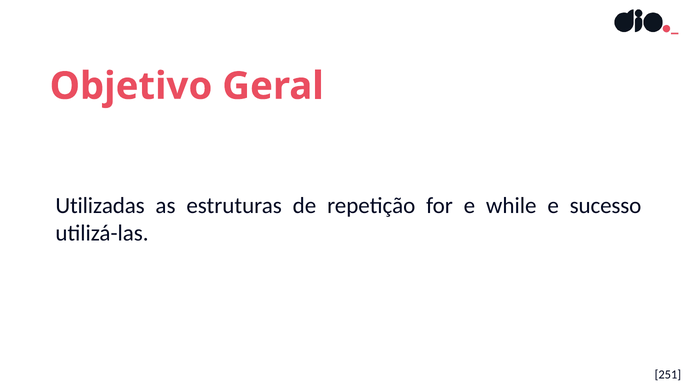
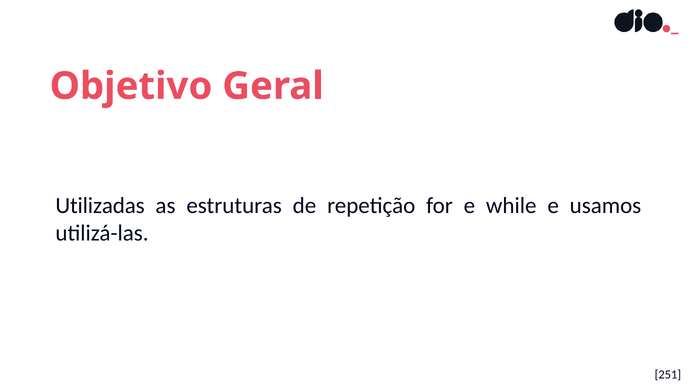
sucesso: sucesso -> usamos (605, 206)
